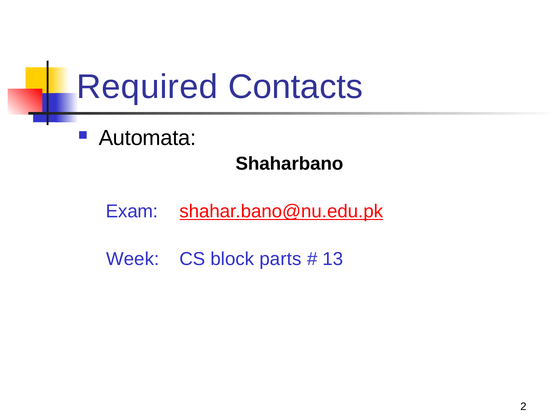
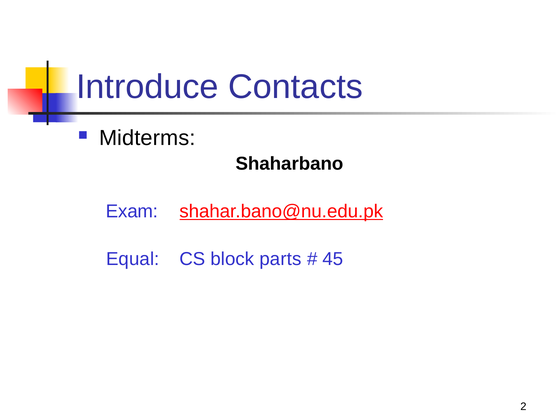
Required: Required -> Introduce (147, 87)
Automata: Automata -> Midterms (147, 138)
Week: Week -> Equal (133, 259)
13: 13 -> 45 (333, 259)
